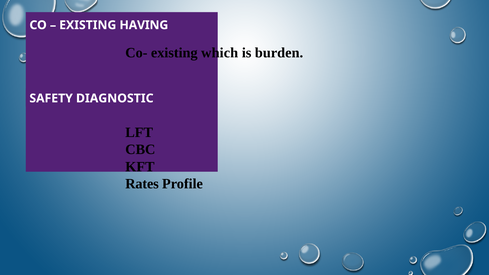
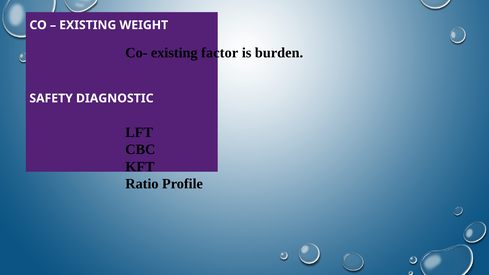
HAVING: HAVING -> WEIGHT (144, 25)
which: which -> factor (220, 53)
Rates: Rates -> Ratio (142, 184)
